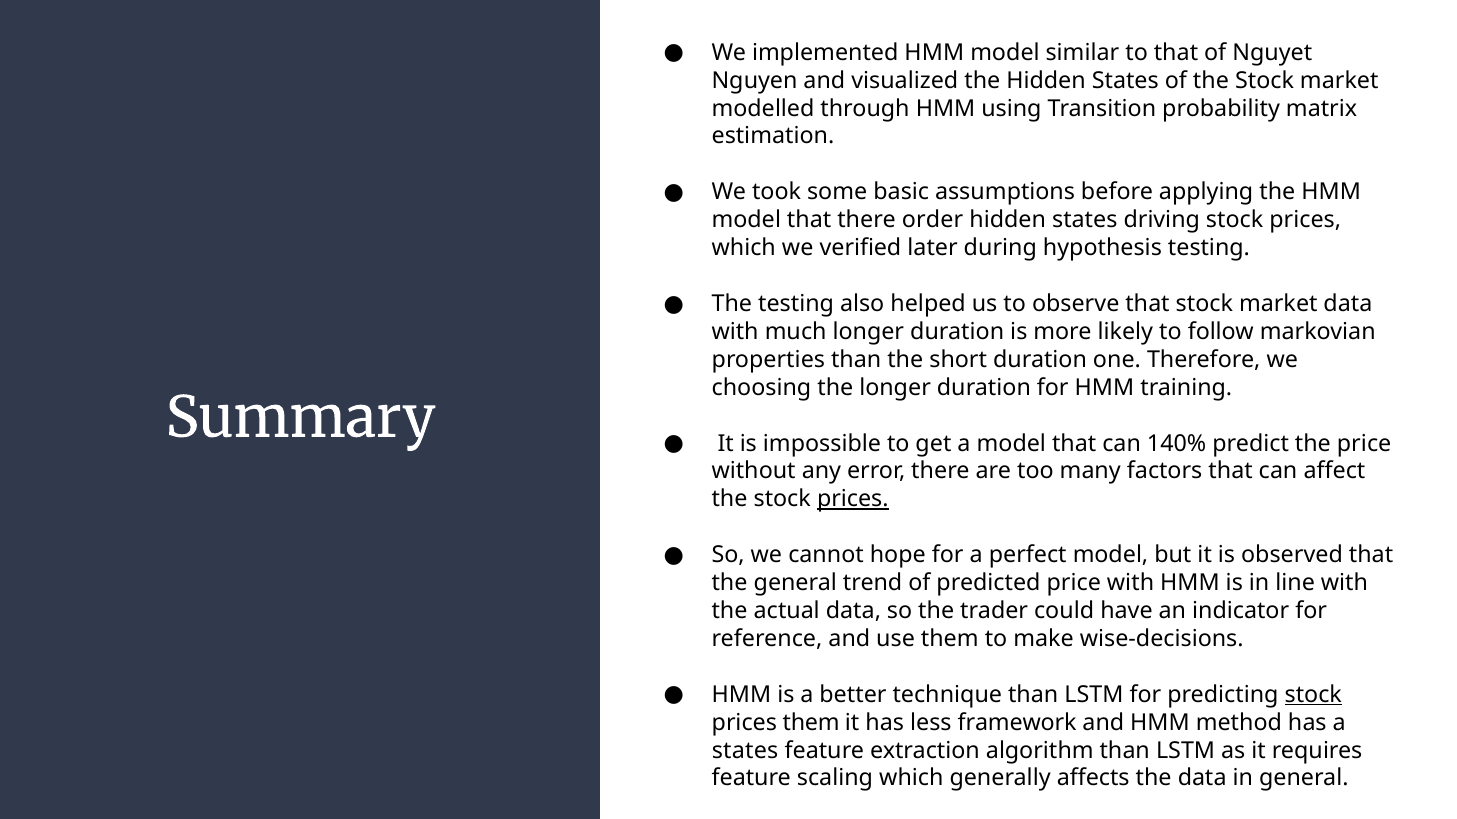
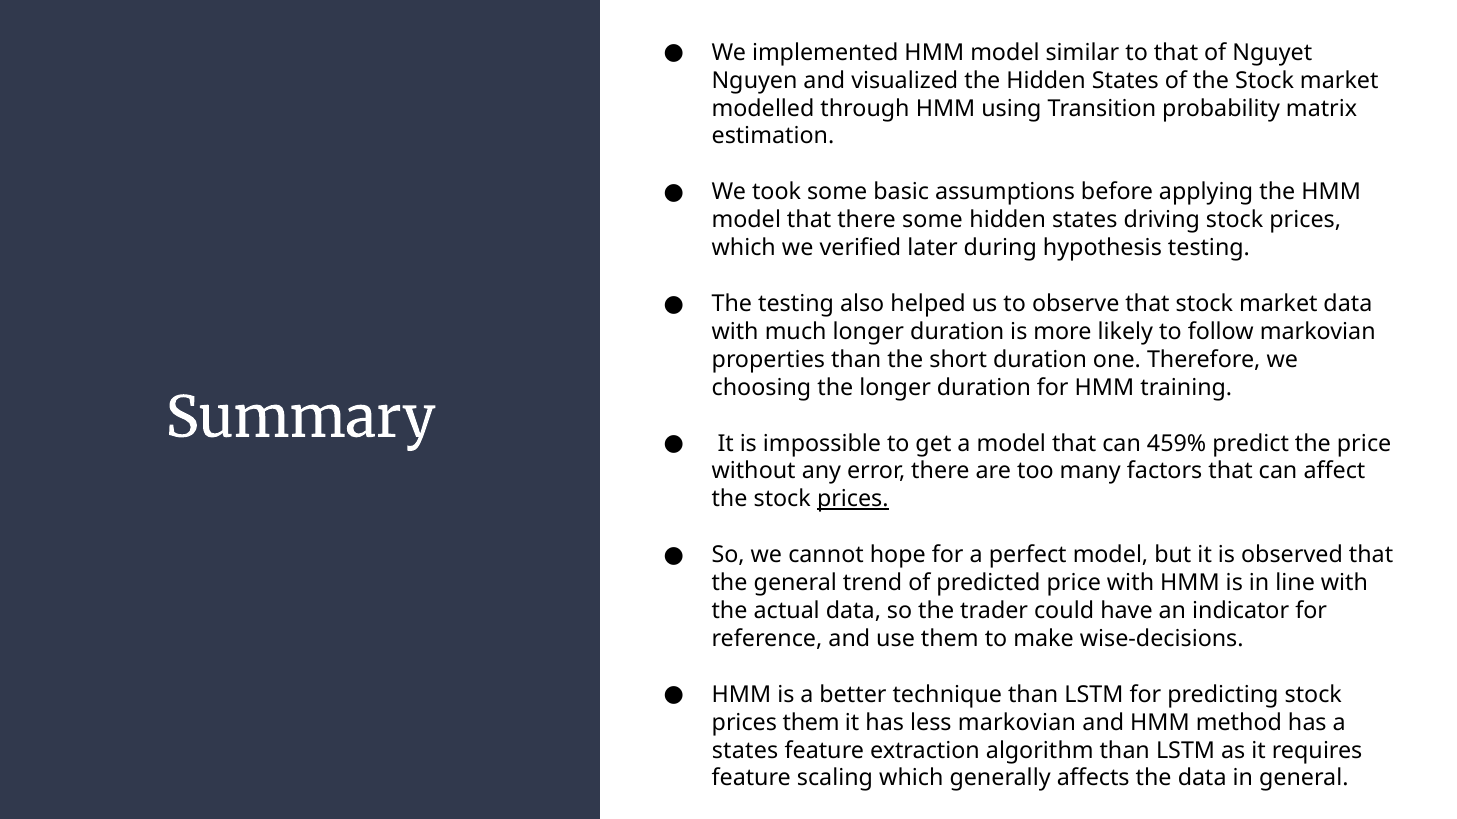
there order: order -> some (932, 220)
140%: 140% -> 459% (1177, 444)
stock underline: present -> none (1313, 695)
less framework: framework -> markovian (1017, 723)
